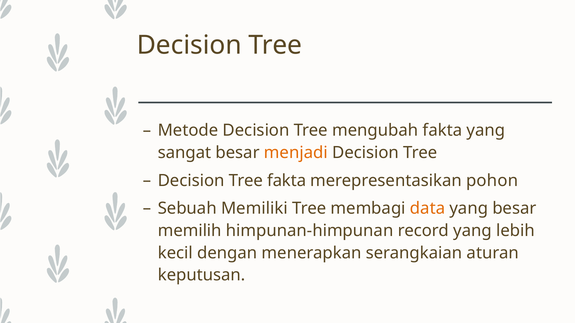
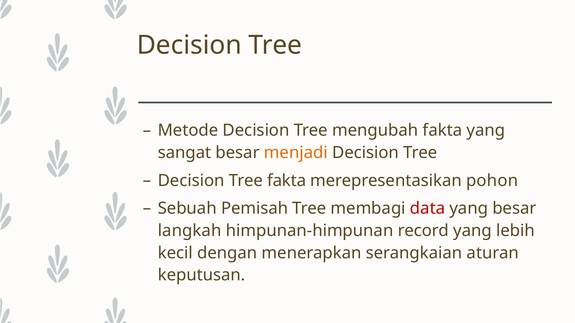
Memiliki: Memiliki -> Pemisah (255, 209)
data colour: orange -> red (428, 209)
memilih: memilih -> langkah (190, 231)
